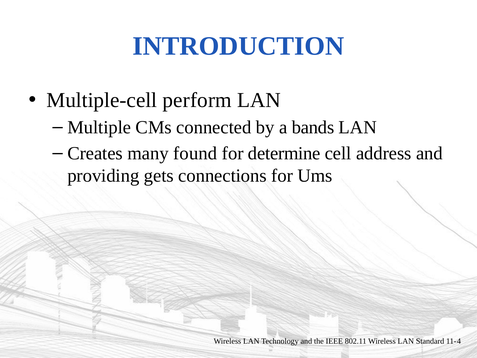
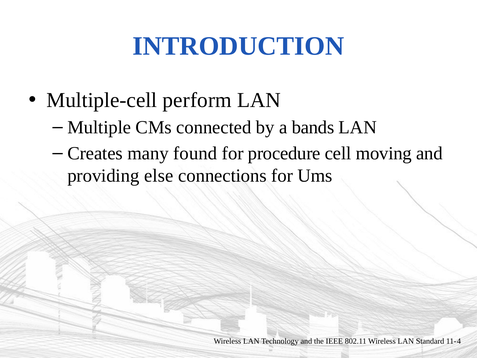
determine: determine -> procedure (284, 153)
address: address -> moving (384, 153)
gets: gets -> else (159, 176)
